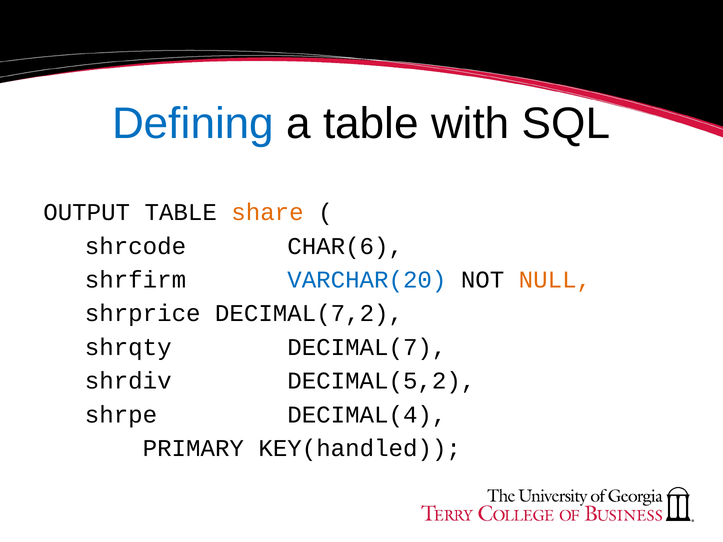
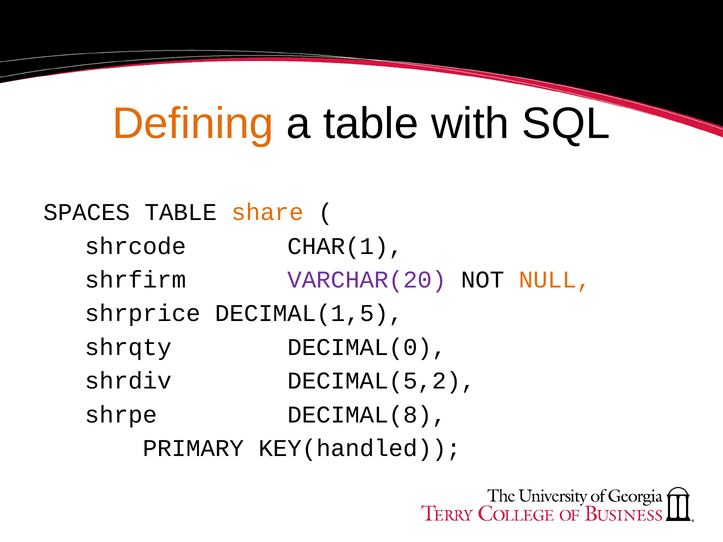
Defining colour: blue -> orange (193, 124)
OUTPUT: OUTPUT -> SPACES (87, 212)
CHAR(6: CHAR(6 -> CHAR(1 (345, 246)
VARCHAR(20 colour: blue -> purple (367, 280)
DECIMAL(7,2: DECIMAL(7,2 -> DECIMAL(1,5 (309, 314)
DECIMAL(7: DECIMAL(7 -> DECIMAL(0 (367, 347)
DECIMAL(4: DECIMAL(4 -> DECIMAL(8 (367, 415)
